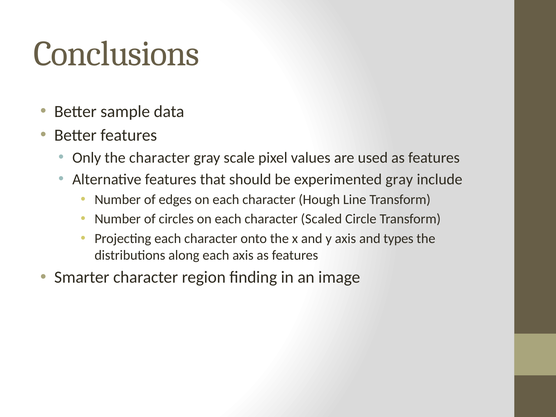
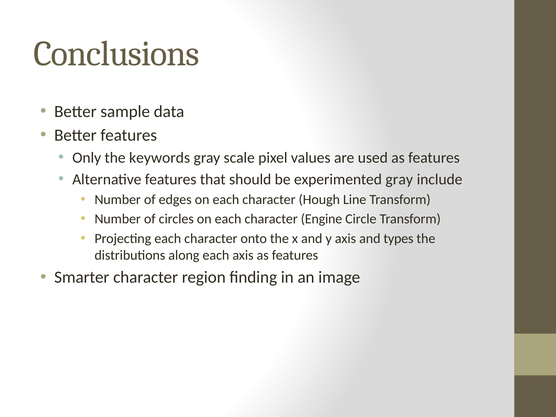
the character: character -> keywords (160, 158)
Scaled: Scaled -> Engine (322, 219)
